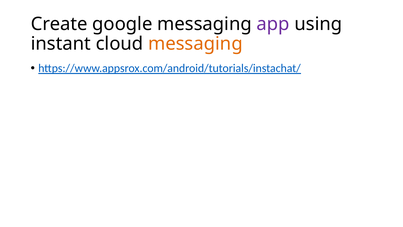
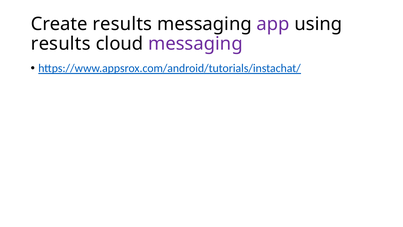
Create google: google -> results (122, 24)
instant: instant -> results (61, 44)
messaging colour: orange -> purple (195, 44)
